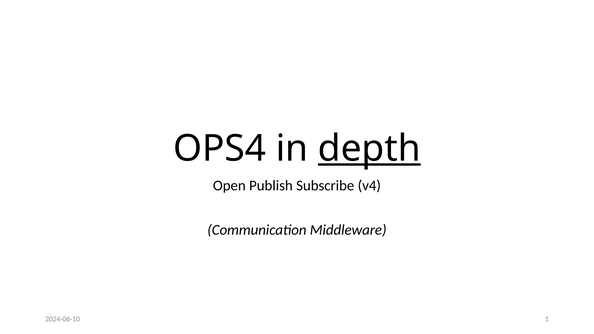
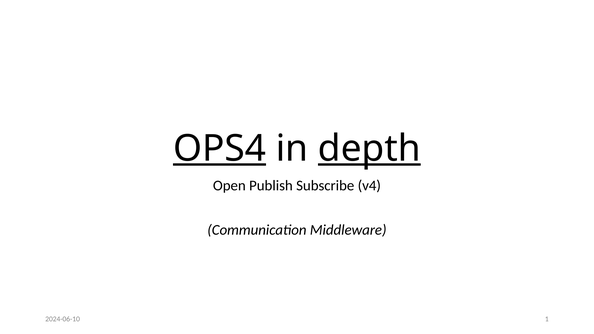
OPS4 underline: none -> present (220, 148)
